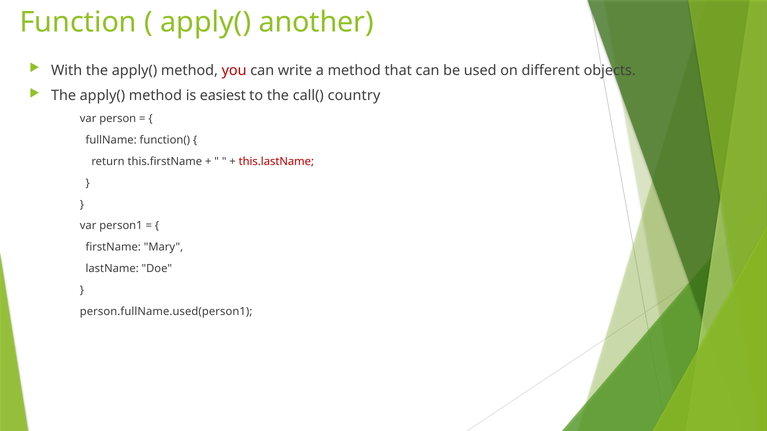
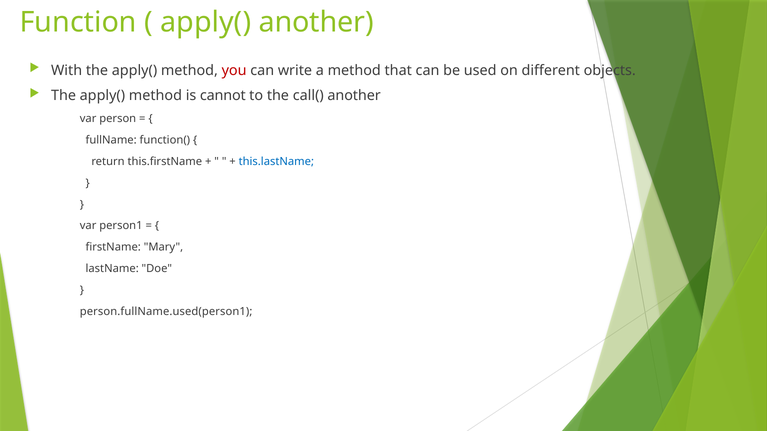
easiest: easiest -> cannot (223, 96)
call( country: country -> another (354, 96)
this.lastName colour: red -> blue (276, 162)
